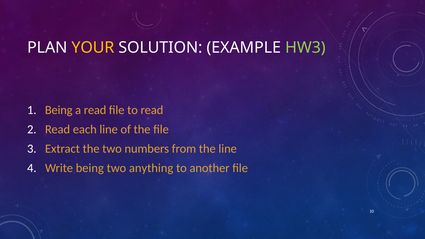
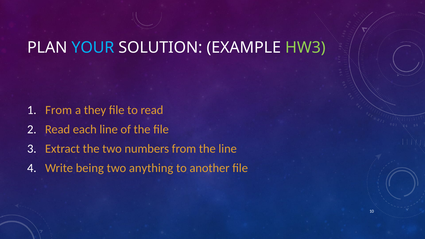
YOUR colour: yellow -> light blue (93, 48)
Being: Being -> From (59, 110)
a read: read -> they (95, 110)
